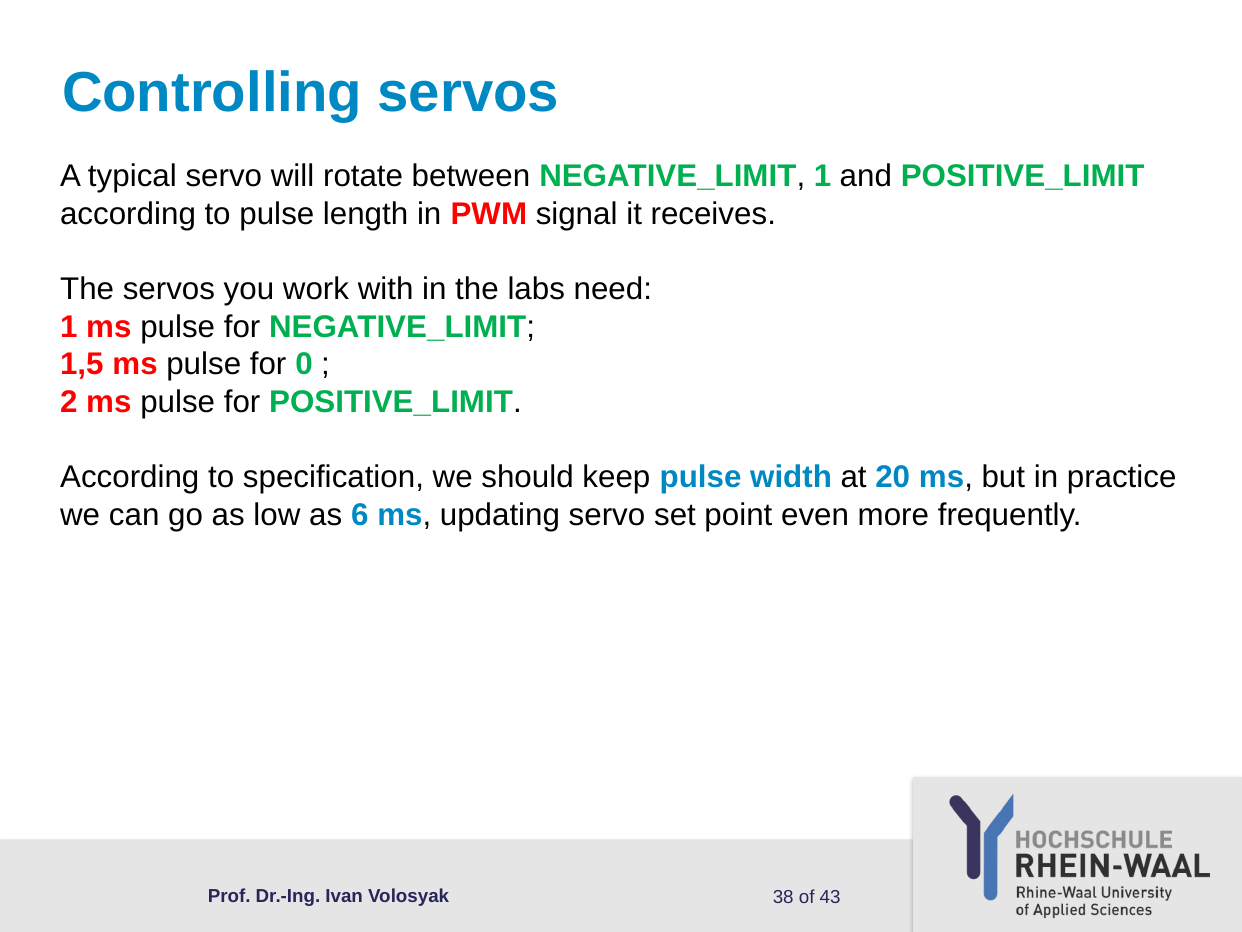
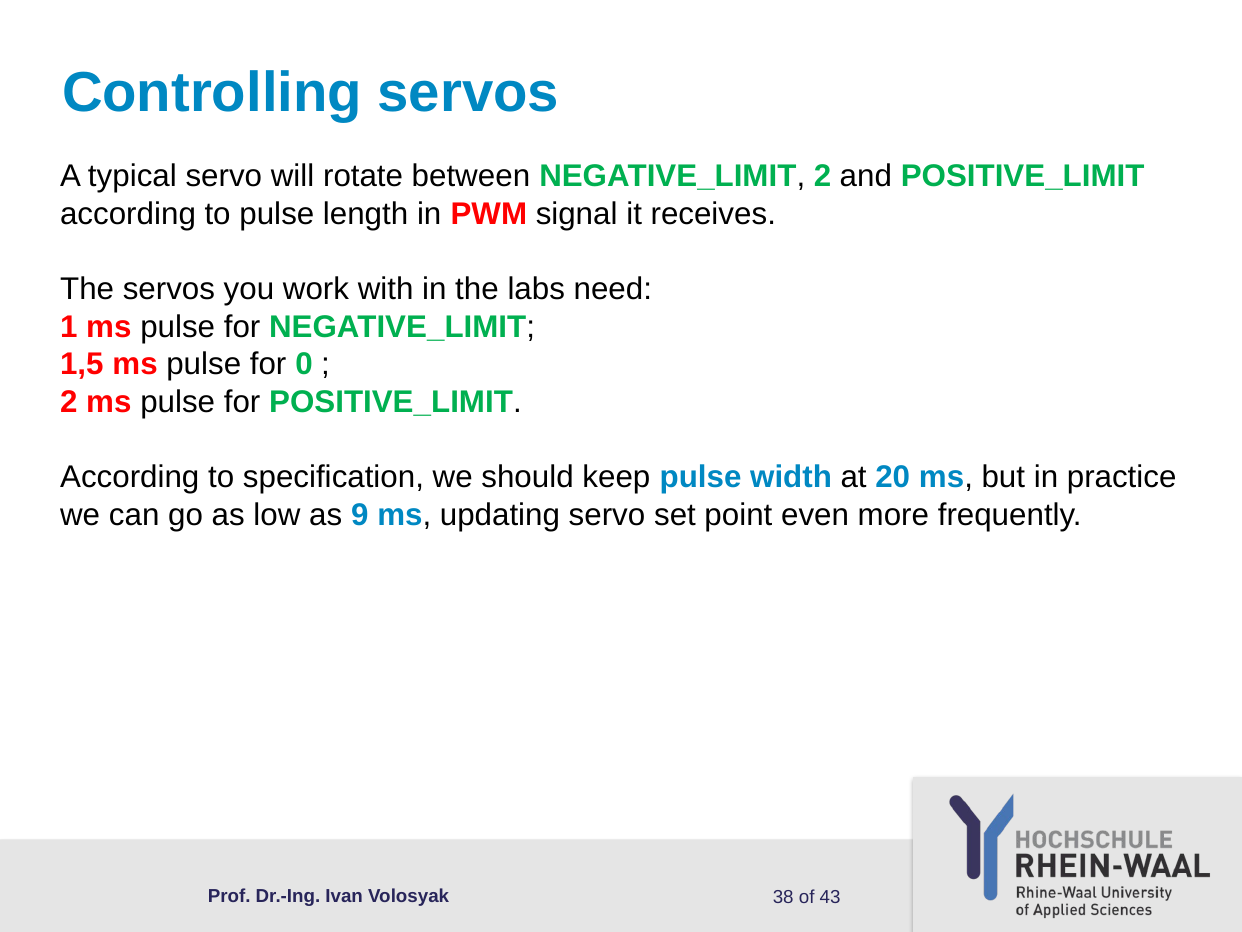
NEGATIVE_LIMIT 1: 1 -> 2 (823, 176)
6: 6 -> 9 (360, 515)
